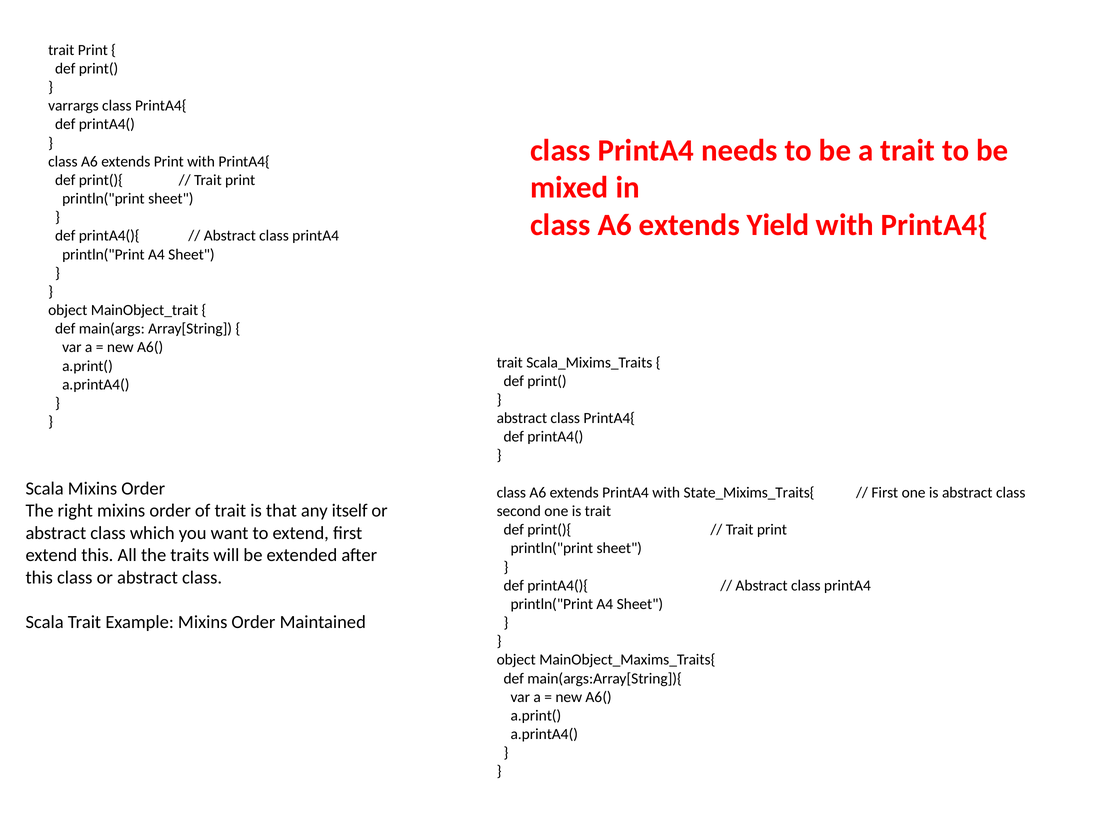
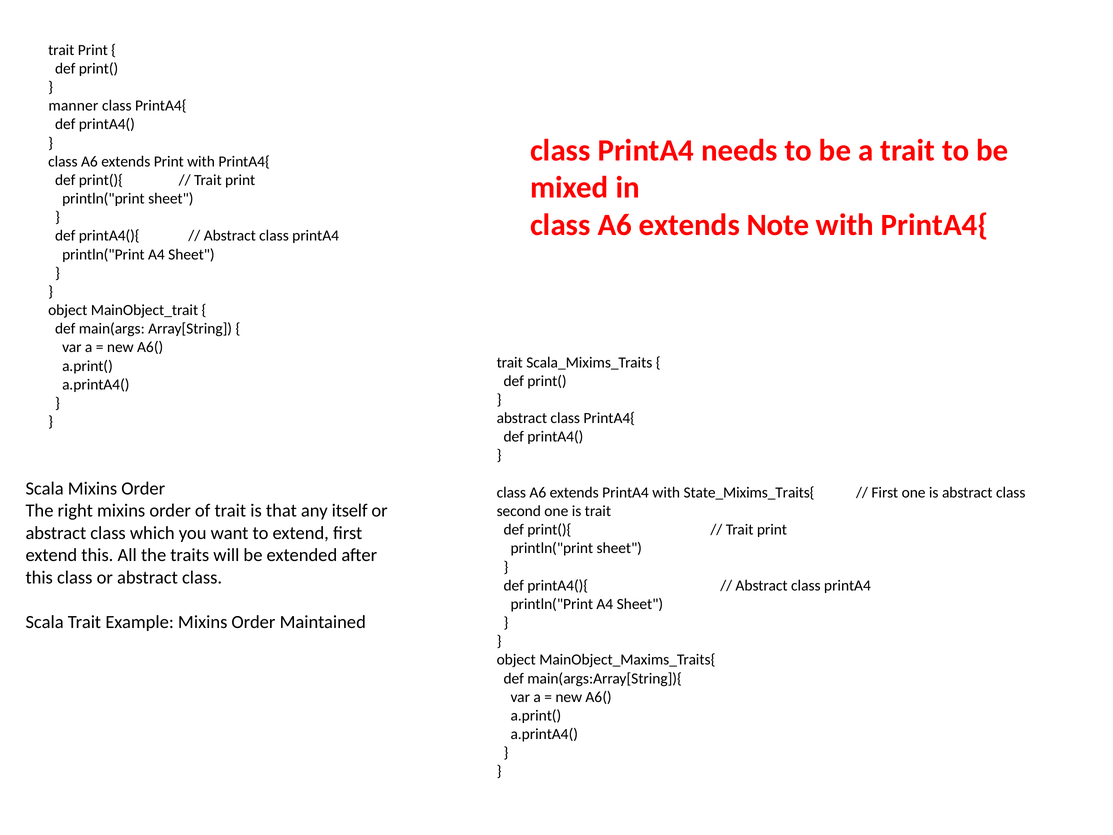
varrargs: varrargs -> manner (73, 106)
Yield: Yield -> Note (778, 225)
